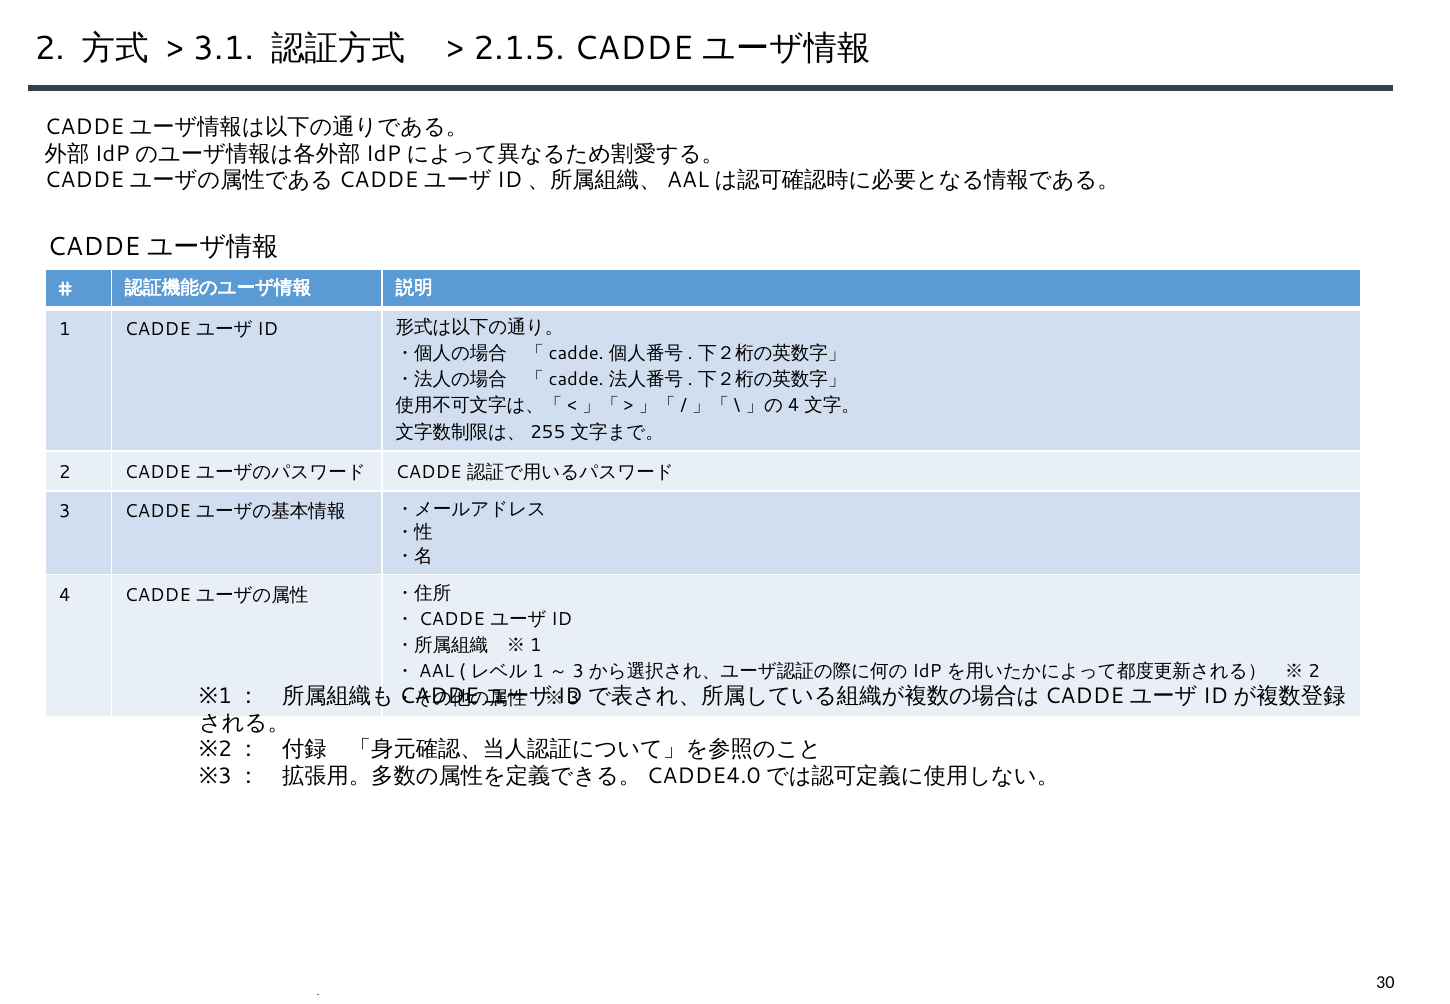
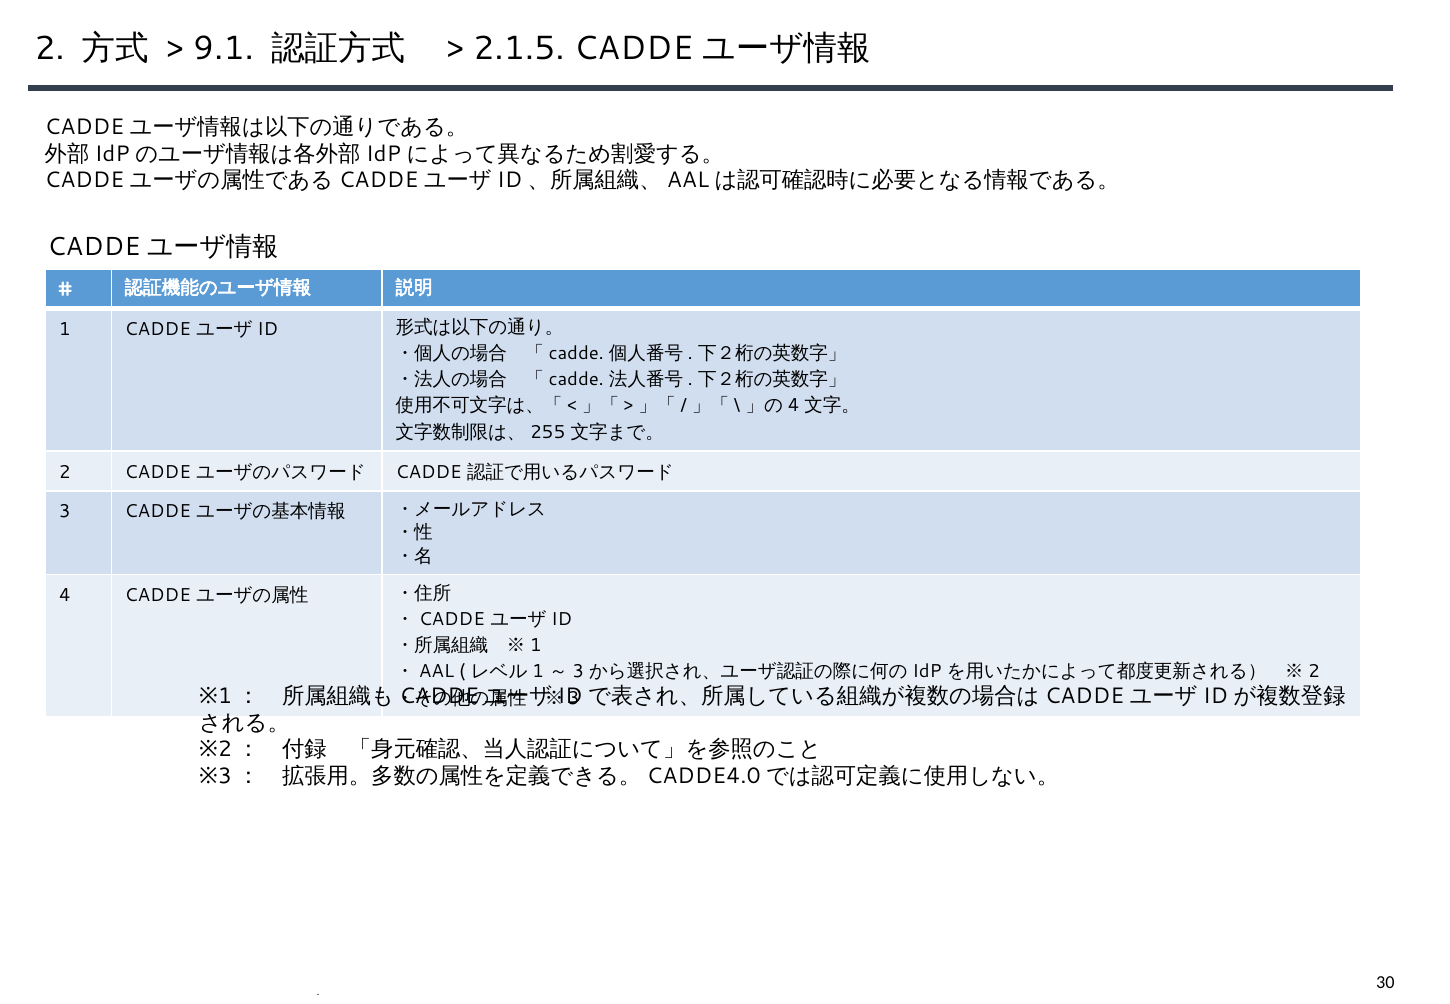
3.1: 3.1 -> 9.1 (224, 49)
